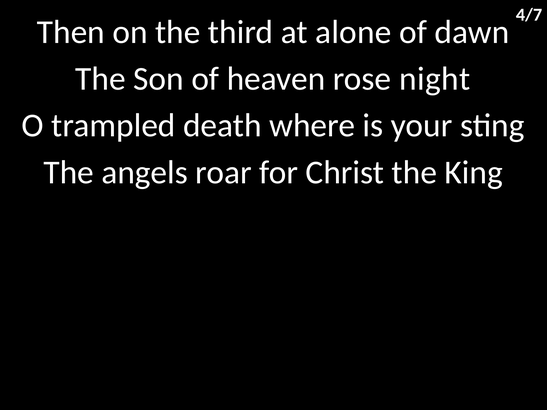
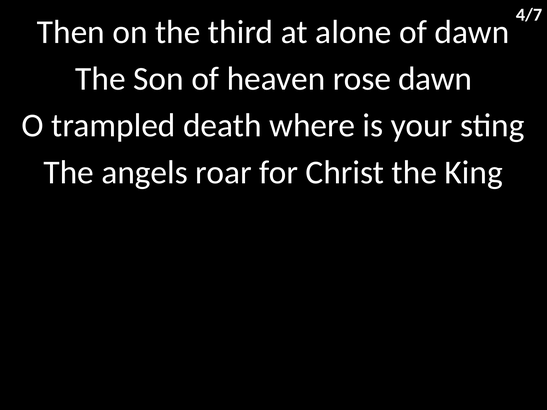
rose night: night -> dawn (435, 79)
